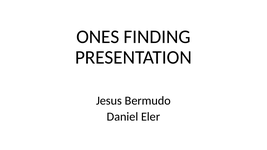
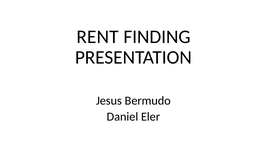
ONES: ONES -> RENT (98, 37)
